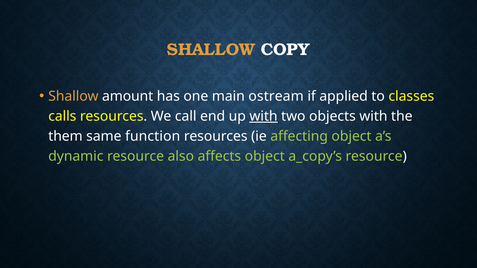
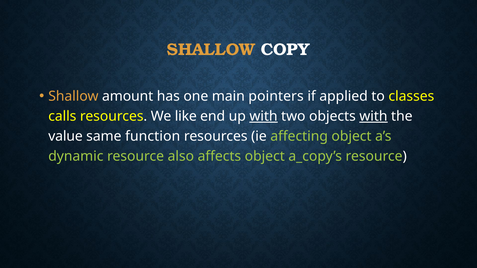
ostream: ostream -> pointers (276, 96)
call: call -> like (186, 116)
with underline: none -> present (373, 116)
them: them -> value (66, 136)
